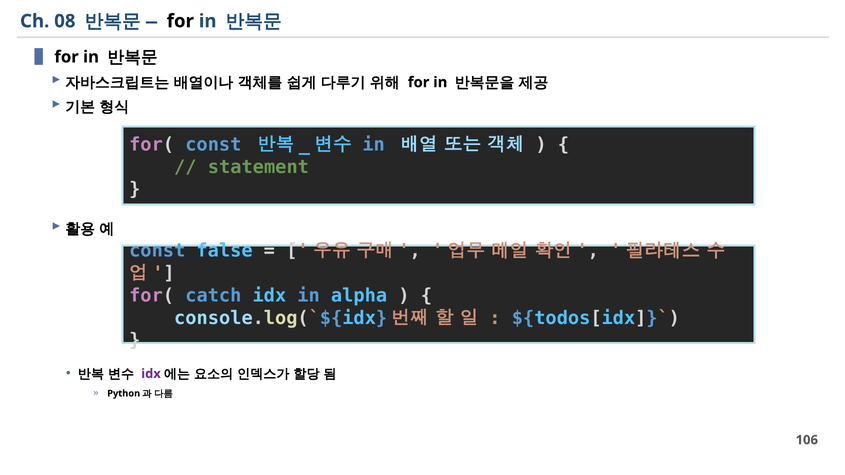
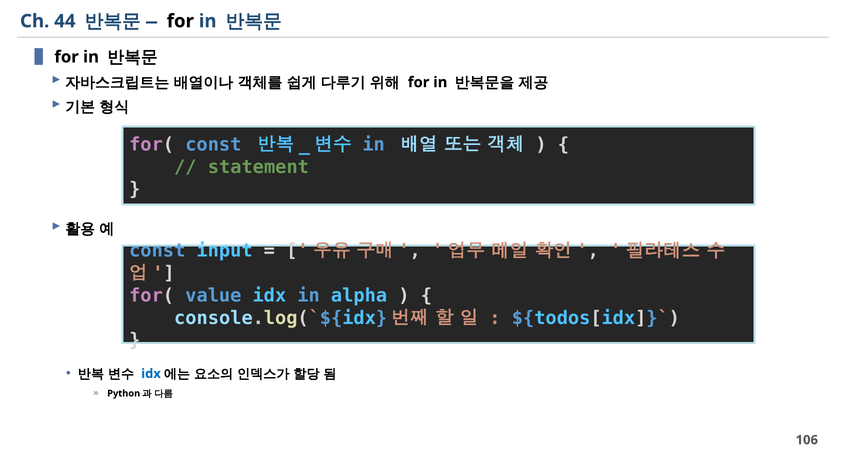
08: 08 -> 44 (65, 21)
false: false -> input (225, 251)
catch: catch -> value (213, 296)
idx colour: purple -> blue (151, 374)
